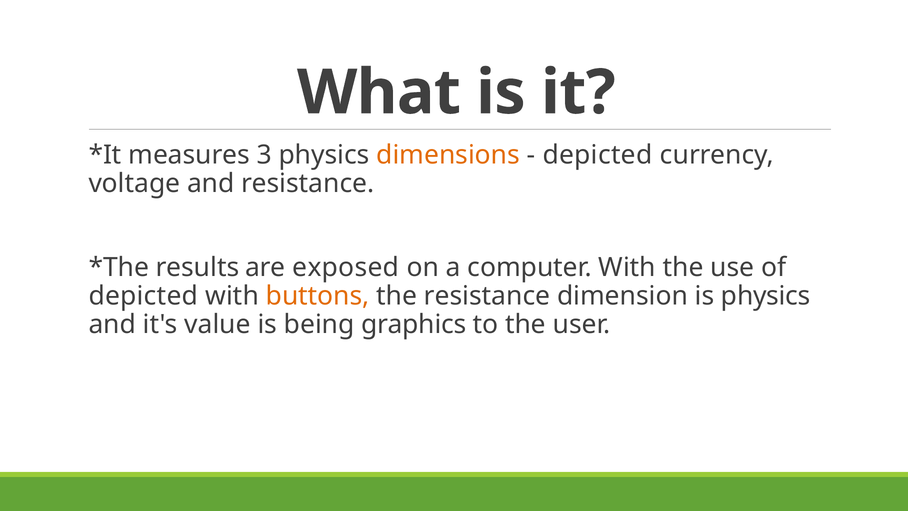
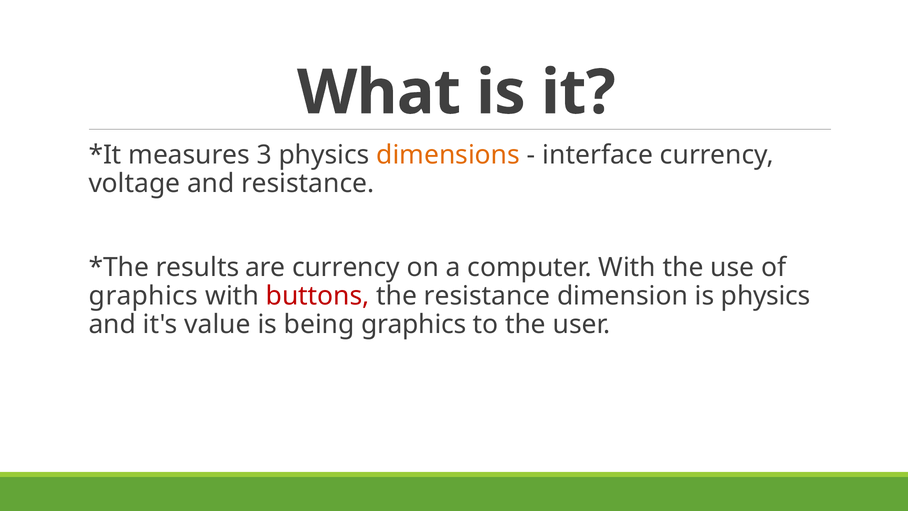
depicted: depicted -> interface (598, 155)
are exposed: exposed -> currency (346, 267)
depicted: depicted -> graphics (143, 296)
buttons colour: orange -> red (318, 296)
